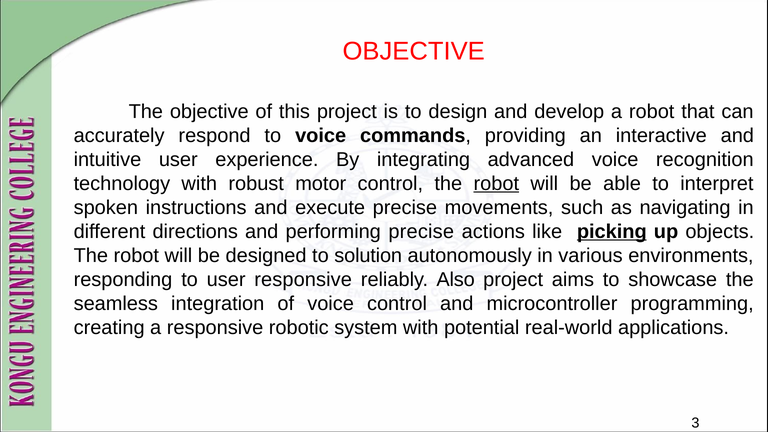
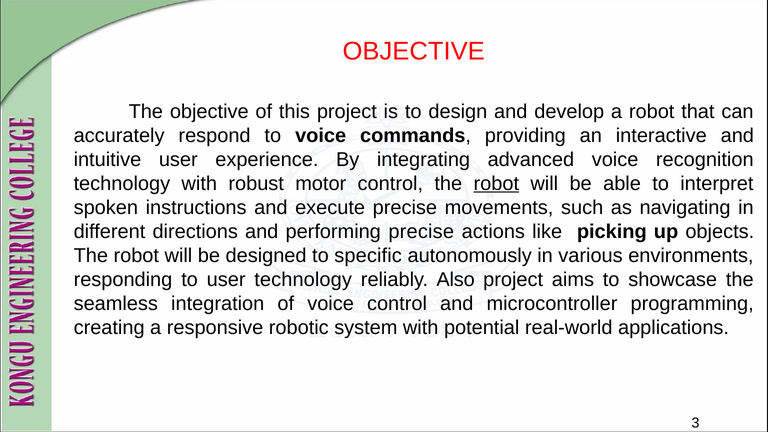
picking underline: present -> none (612, 232)
solution: solution -> specific (368, 256)
user responsive: responsive -> technology (303, 280)
